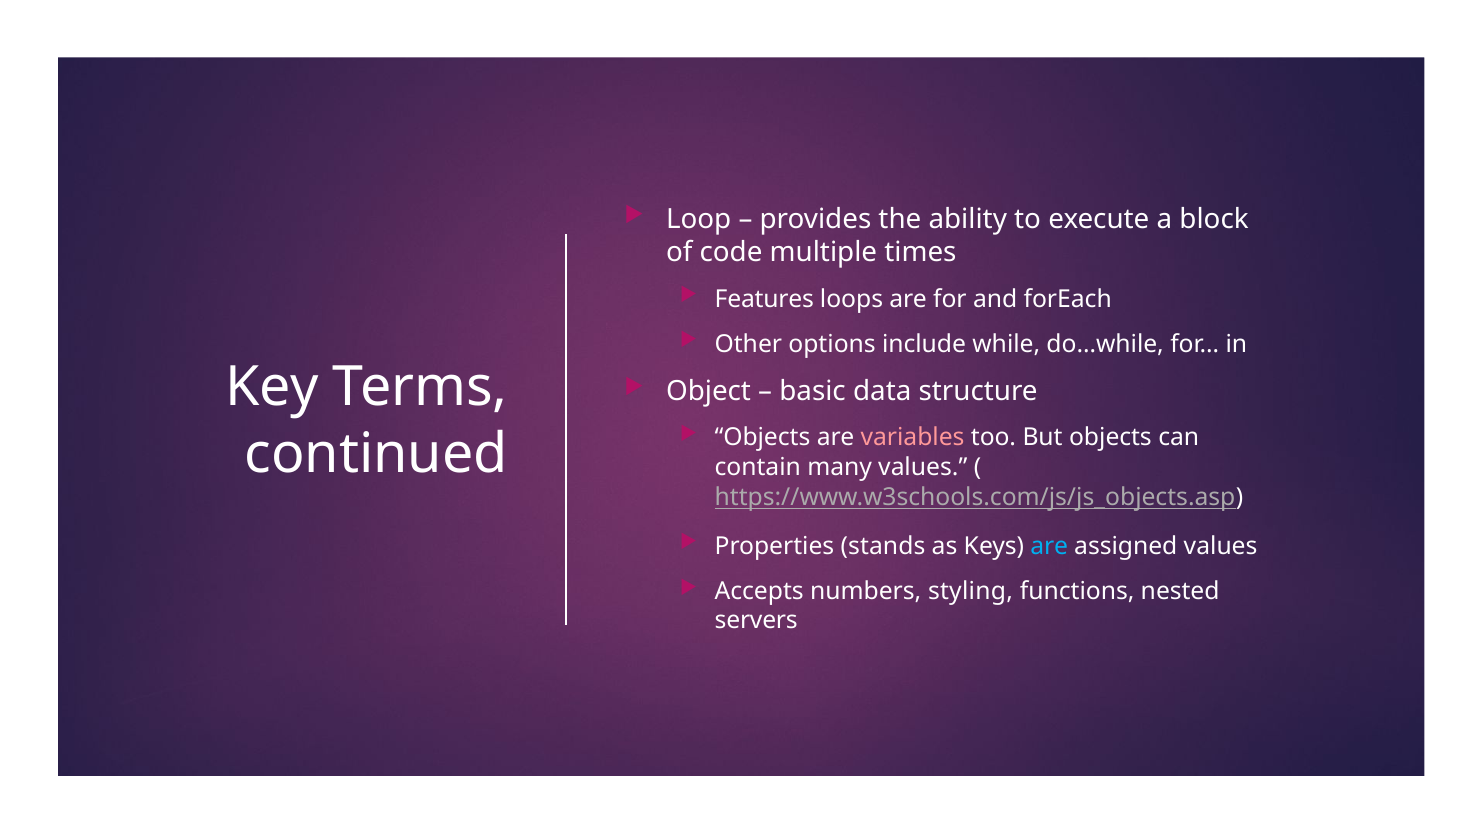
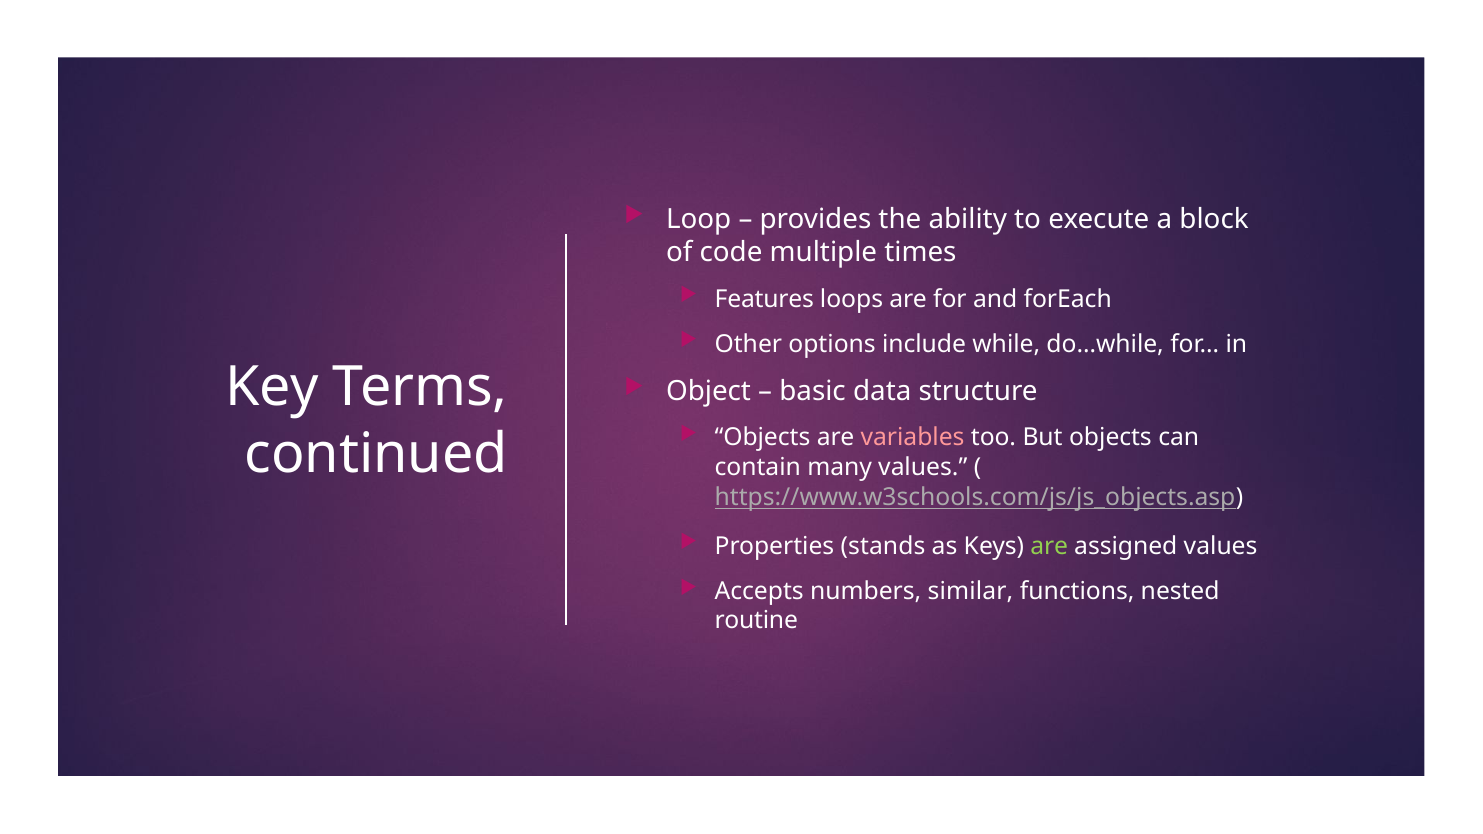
are colour: light blue -> light green (1049, 546)
styling: styling -> similar (970, 591)
servers: servers -> routine (756, 621)
